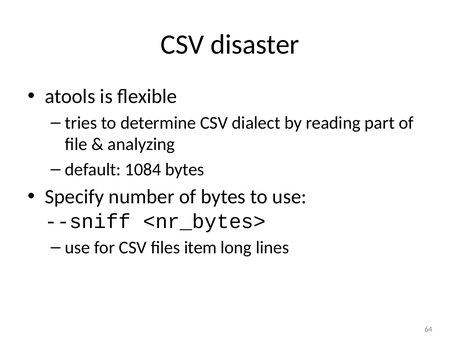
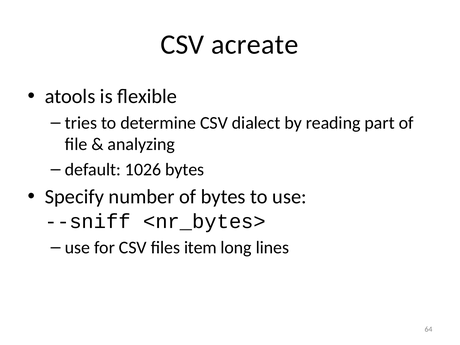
disaster: disaster -> acreate (255, 45)
1084: 1084 -> 1026 (143, 169)
